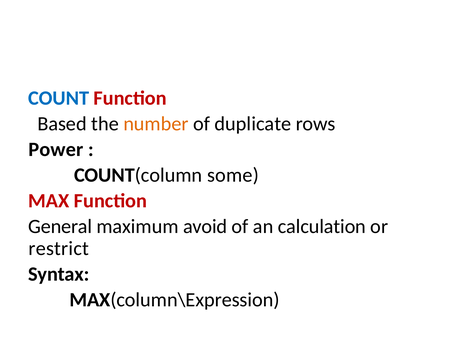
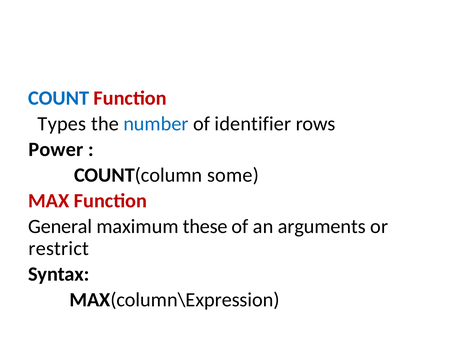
Based: Based -> Types (62, 124)
number colour: orange -> blue (156, 124)
duplicate: duplicate -> identifier (253, 124)
avoid: avoid -> these (205, 227)
calculation: calculation -> arguments (322, 227)
